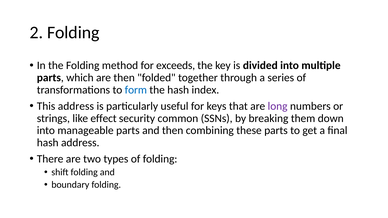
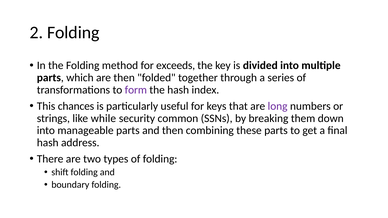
form colour: blue -> purple (136, 90)
This address: address -> chances (76, 106)
effect: effect -> while (103, 118)
